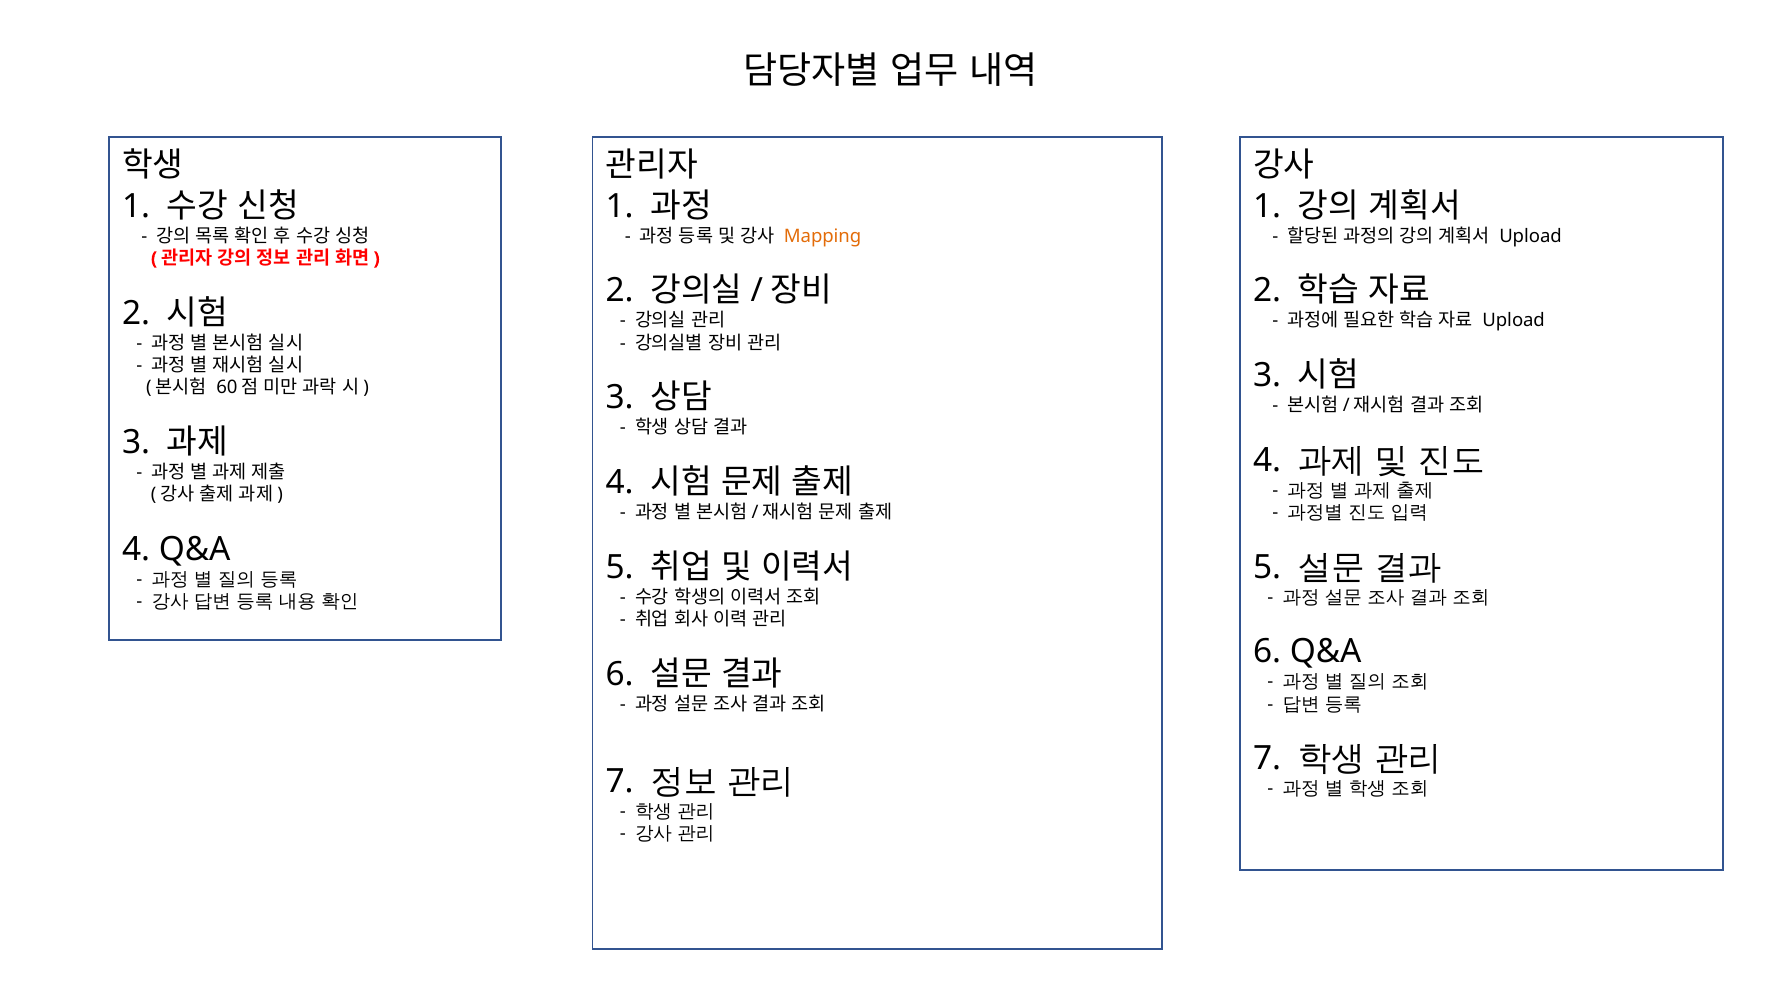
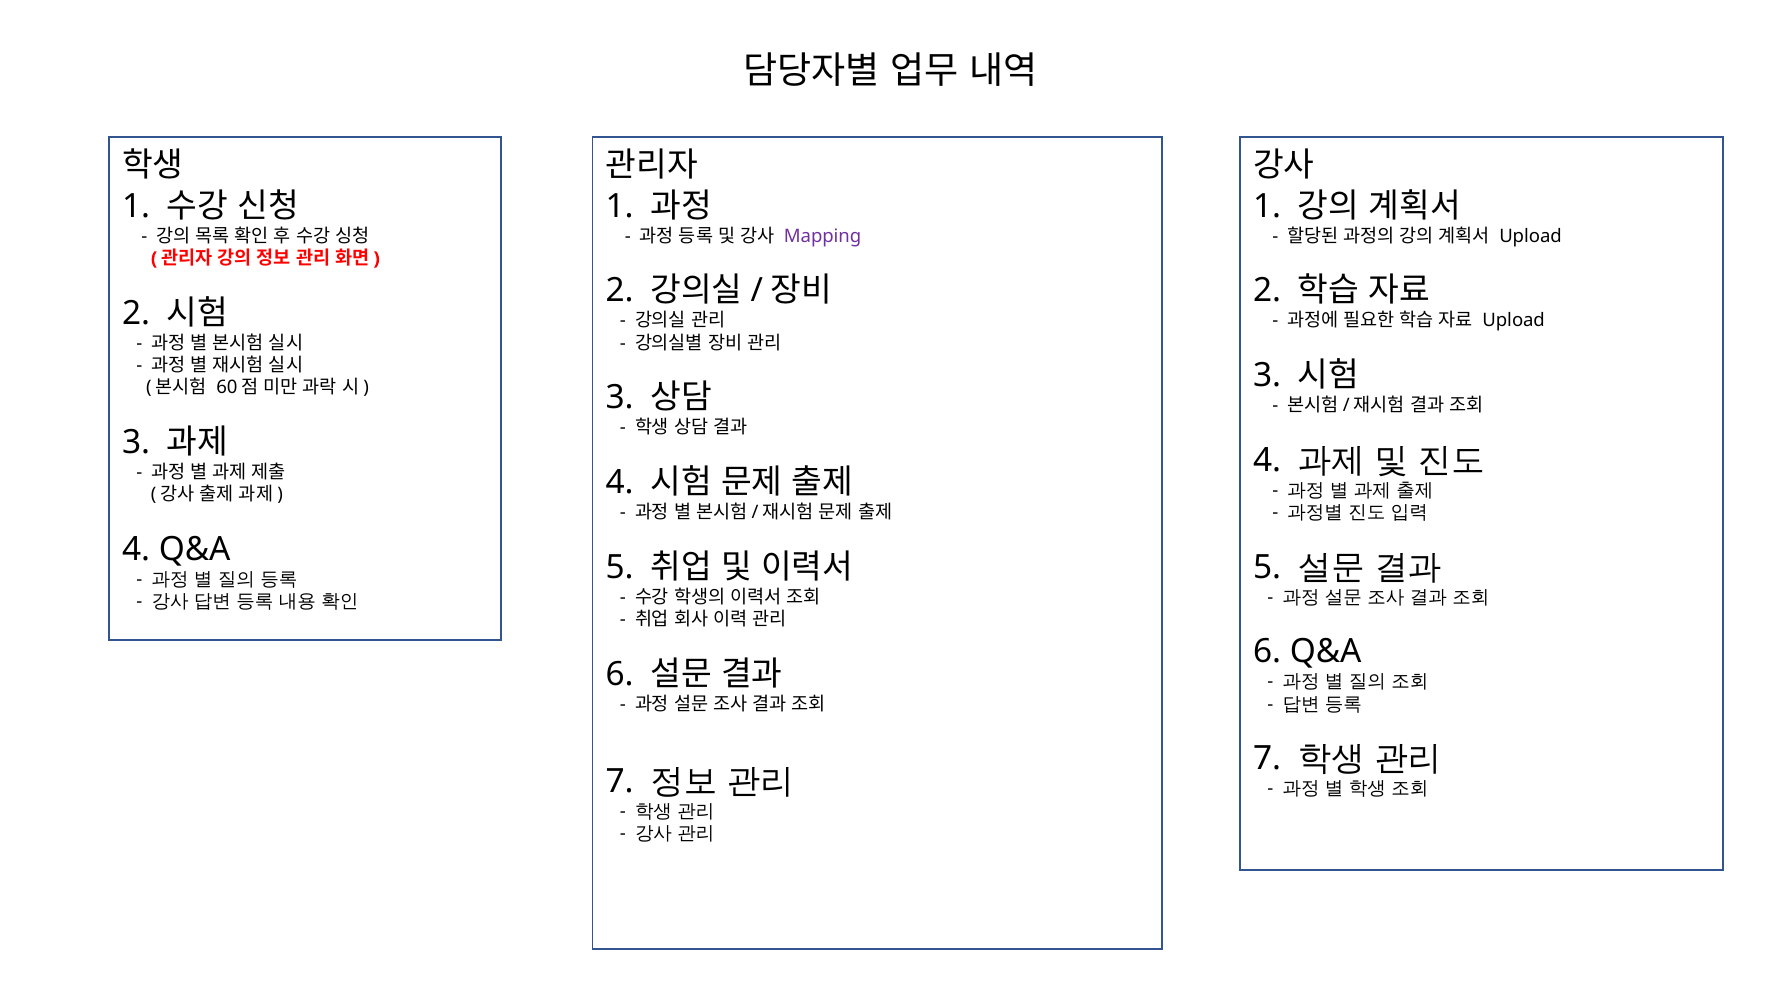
Mapping colour: orange -> purple (823, 236)
